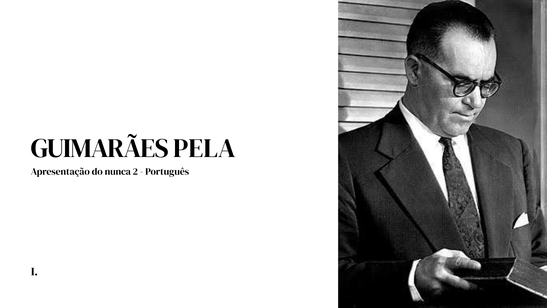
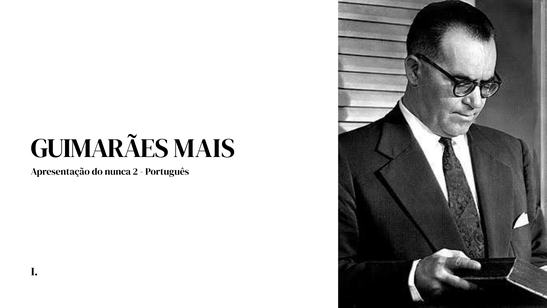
PELA: PELA -> MAIS (204, 148)
